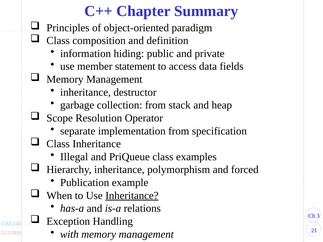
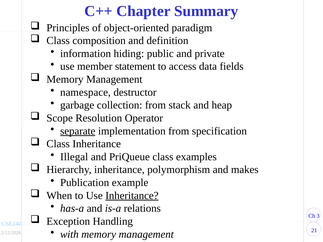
inheritance: inheritance -> namespace (85, 92)
separate underline: none -> present (78, 131)
forced: forced -> makes (245, 170)
